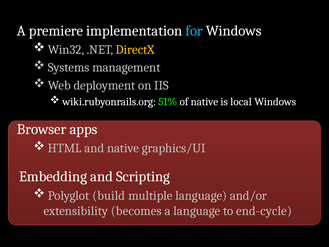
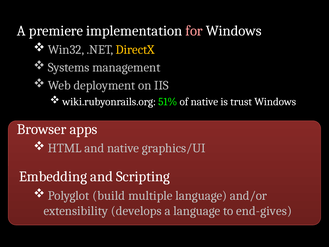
for colour: light blue -> pink (194, 31)
local: local -> trust (241, 102)
becomes: becomes -> develops (136, 211)
end-cycle: end-cycle -> end-gives (264, 211)
